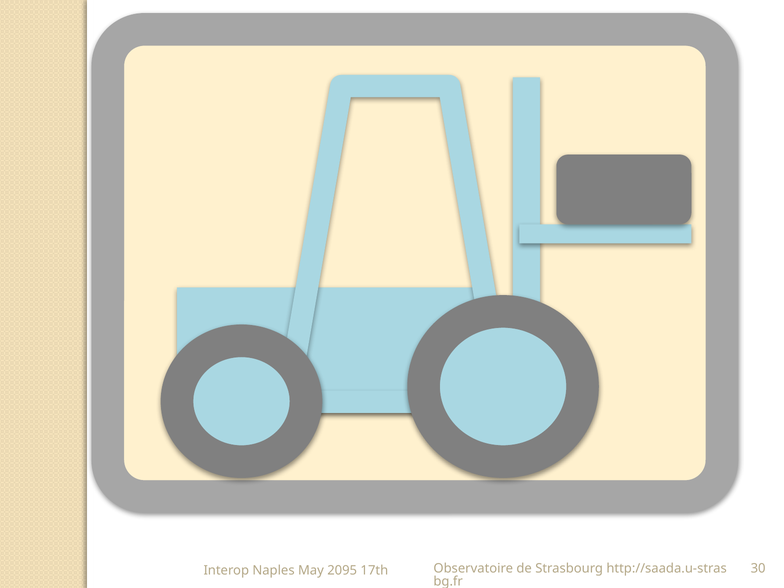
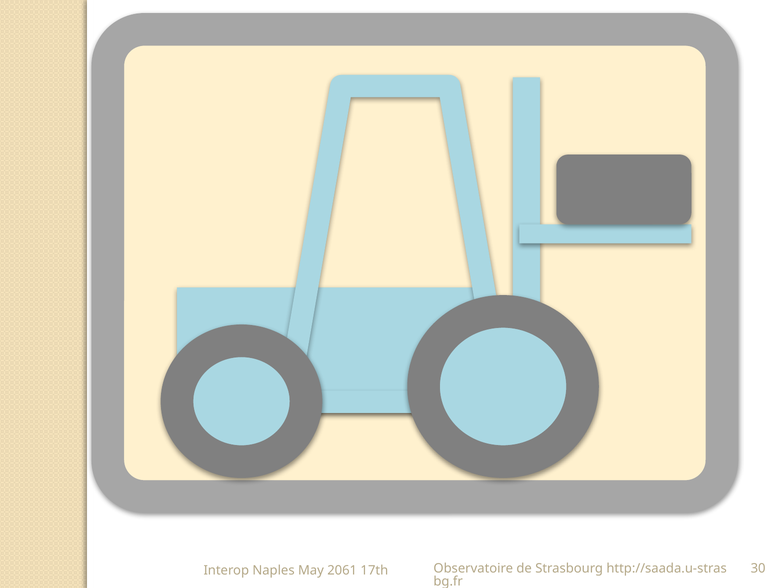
2095: 2095 -> 2061 (342, 571)
